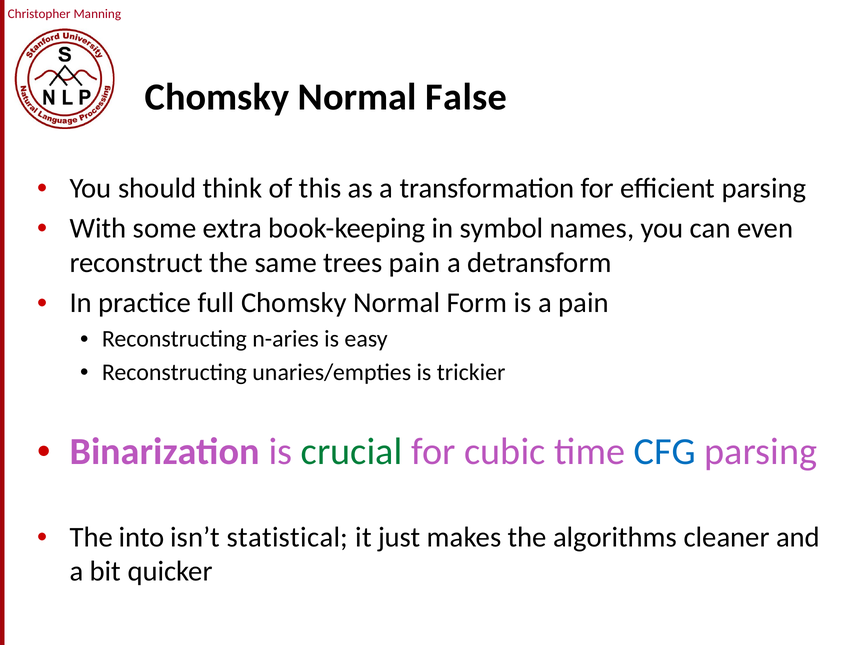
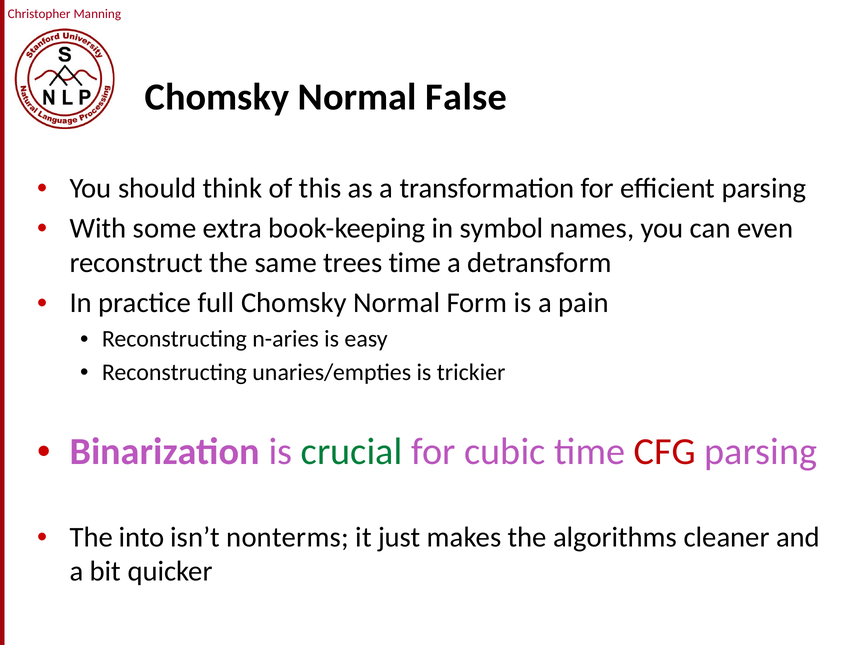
trees pain: pain -> time (415, 263)
CFG colour: blue -> red (665, 452)
statistical: statistical -> nonterms (288, 538)
